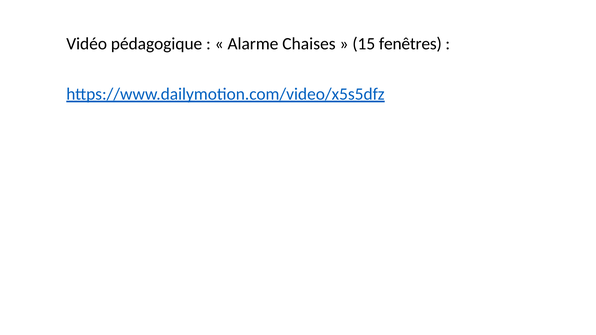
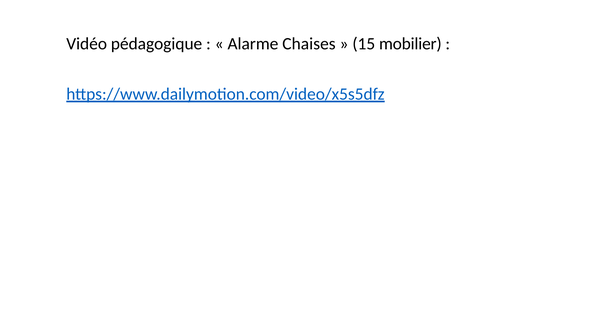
fenêtres: fenêtres -> mobilier (410, 44)
